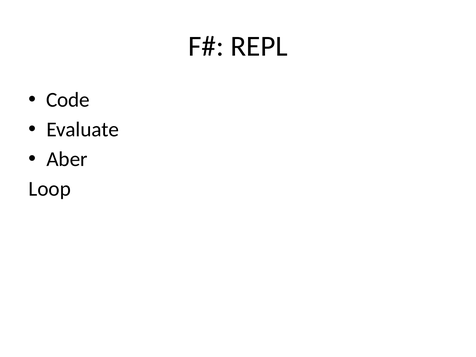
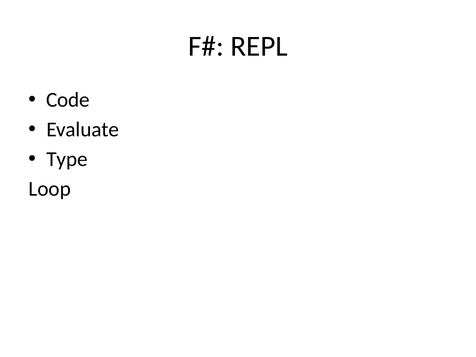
Aber: Aber -> Type (67, 159)
